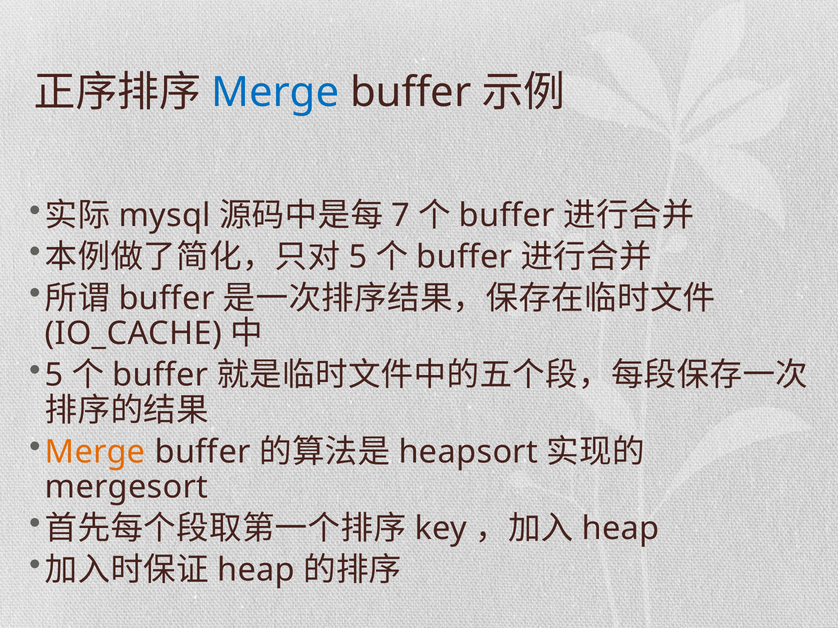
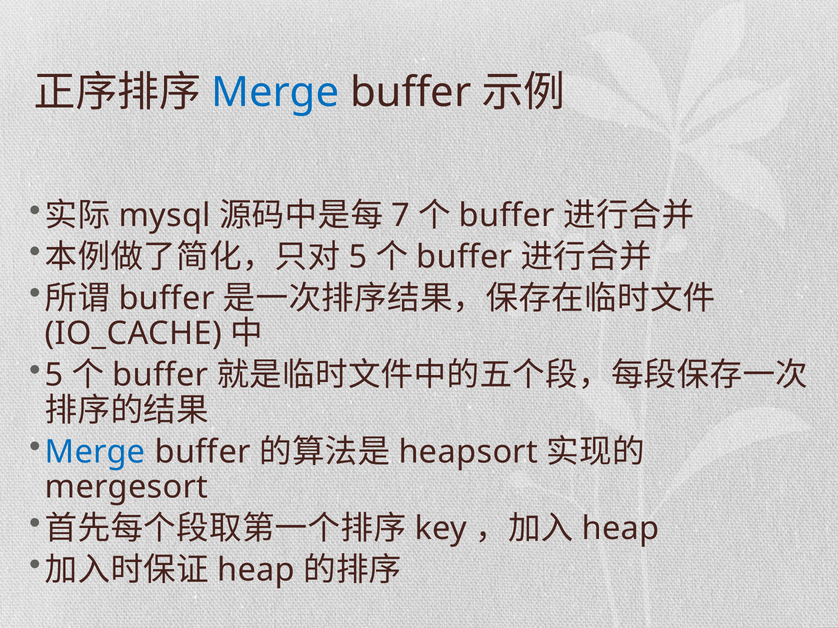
Merge colour: orange -> blue (95, 452)
